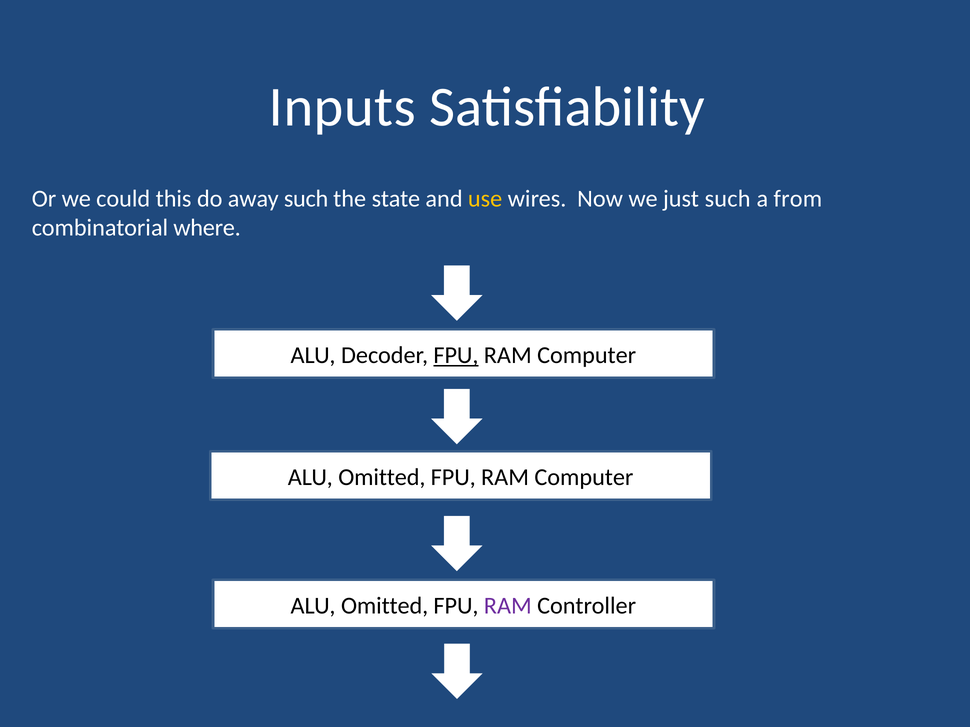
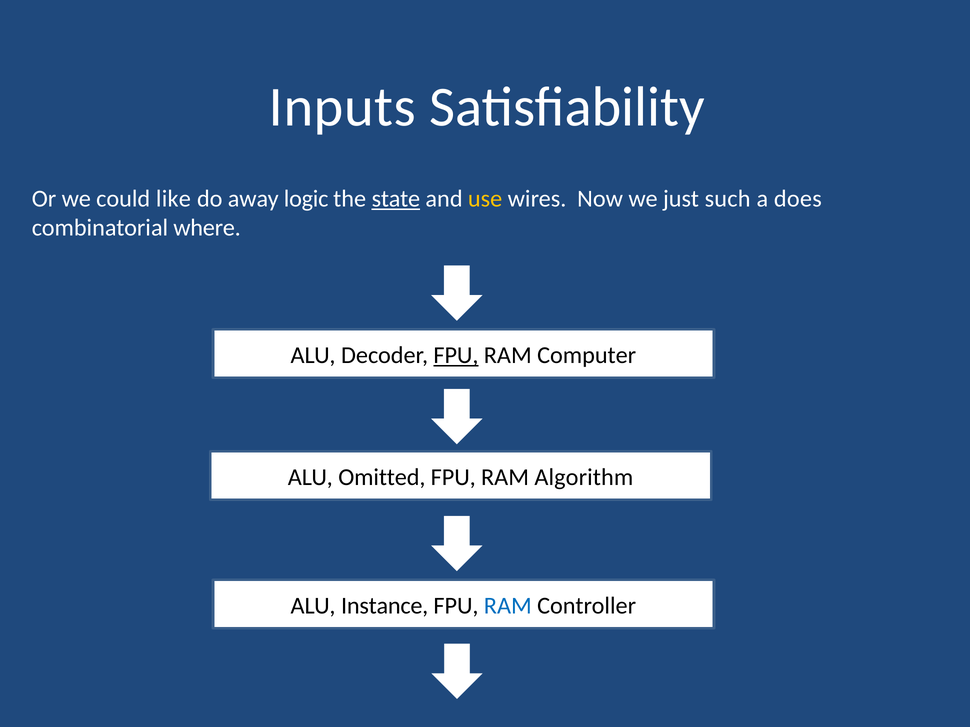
this: this -> like (173, 199)
away such: such -> logic (306, 199)
state underline: none -> present (396, 199)
from: from -> does (798, 199)
Computer: Computer -> Algorithm (584, 478)
Omitted: Omitted -> Instance (385, 606)
RAM colour: purple -> blue (508, 606)
